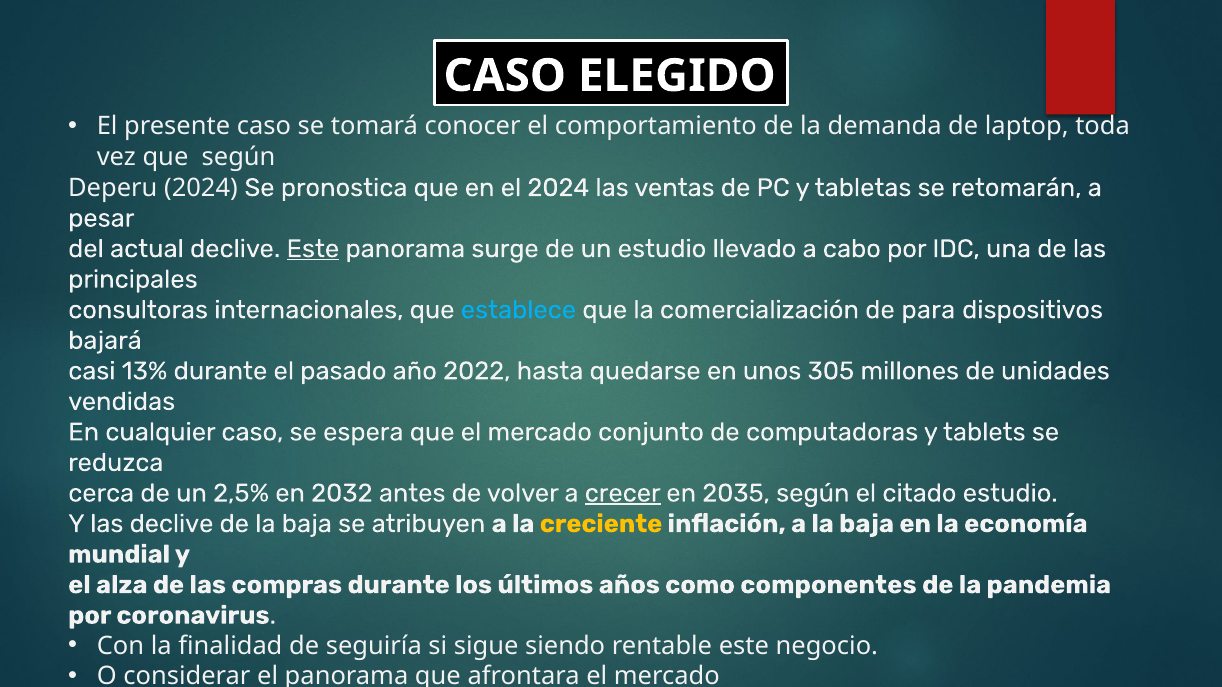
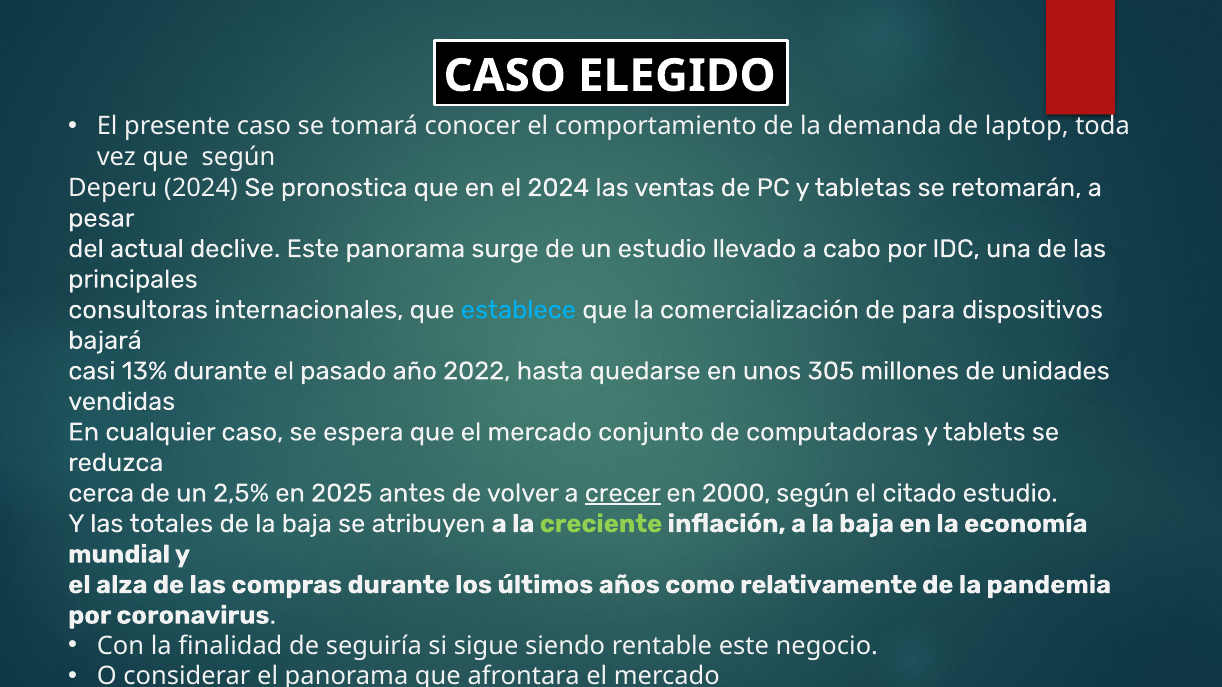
Este underline: present -> none (313, 249)
2032: 2032 -> 2025 (342, 493)
2035: 2035 -> 2000 (736, 493)
las declive: declive -> totales (171, 524)
creciente colour: yellow -> light green (601, 524)
componentes: componentes -> relativamente (829, 585)
